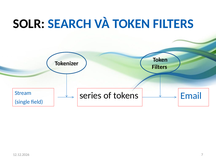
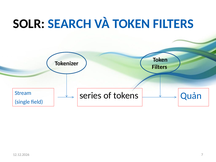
Email: Email -> Quản (191, 96)
